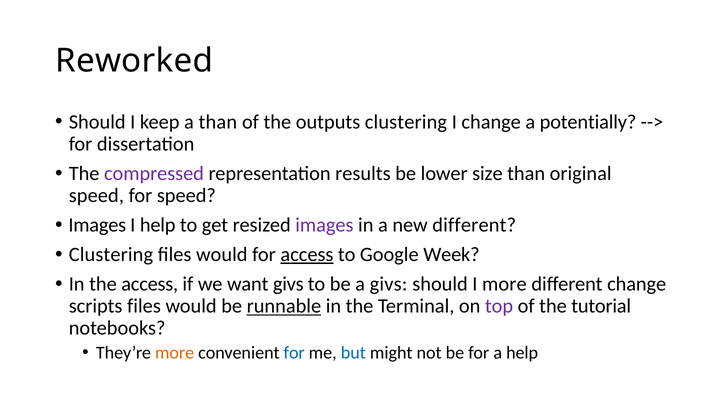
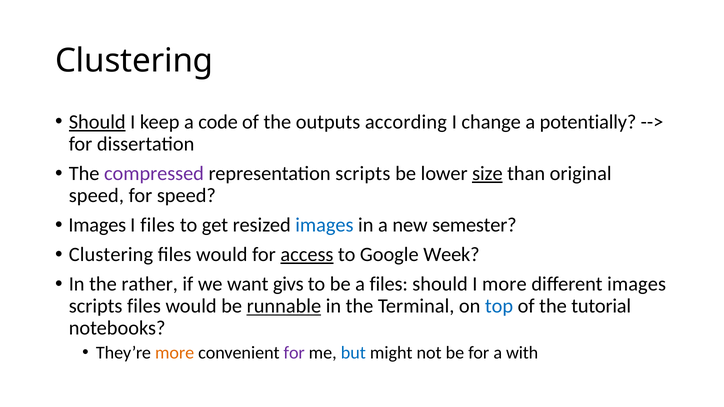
Reworked: Reworked -> Clustering (134, 61)
Should underline: none -> present (97, 122)
a than: than -> code (218, 122)
outputs clustering: clustering -> according (406, 122)
representation results: results -> scripts (363, 174)
size underline: none -> present (487, 174)
I help: help -> files (158, 225)
images colour: purple -> blue (324, 225)
new different: different -> semester (474, 225)
the access: access -> rather (150, 284)
a givs: givs -> files (389, 284)
different change: change -> images (637, 284)
top colour: purple -> blue (499, 306)
for colour: blue -> purple (294, 353)
a help: help -> with (522, 353)
